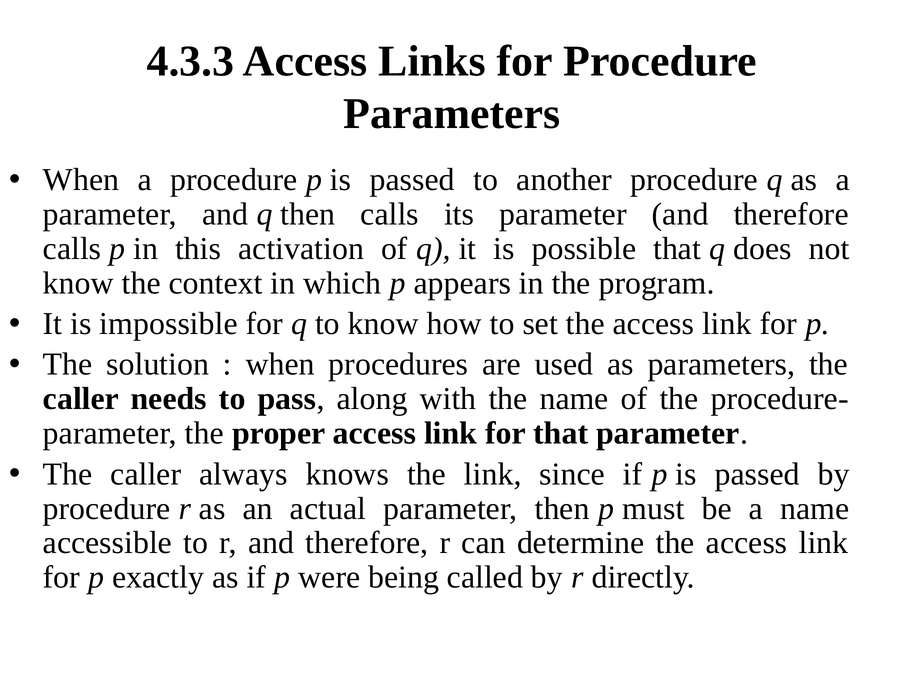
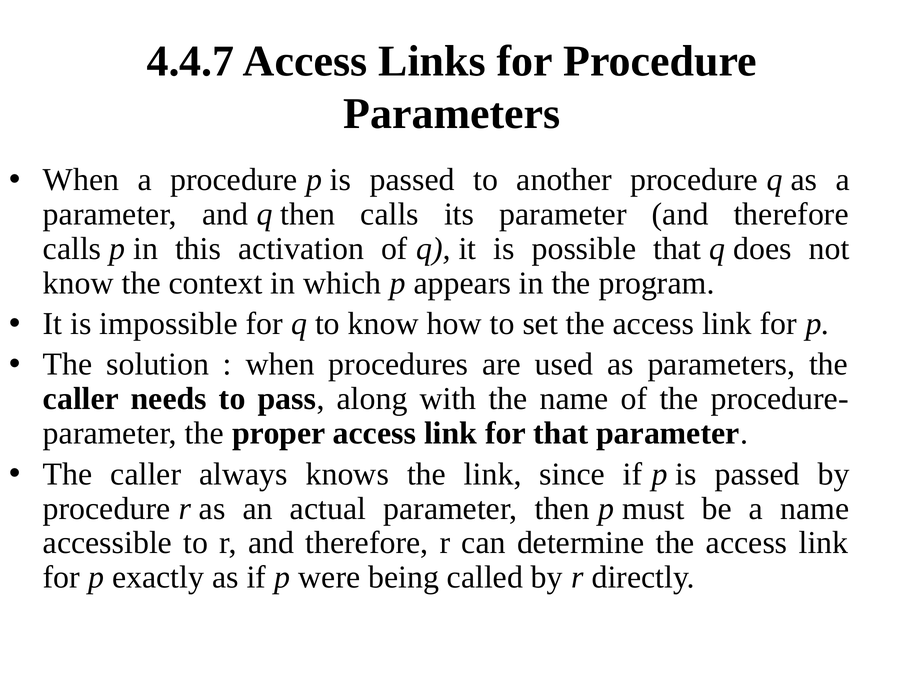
4.3.3: 4.3.3 -> 4.4.7 (190, 61)
